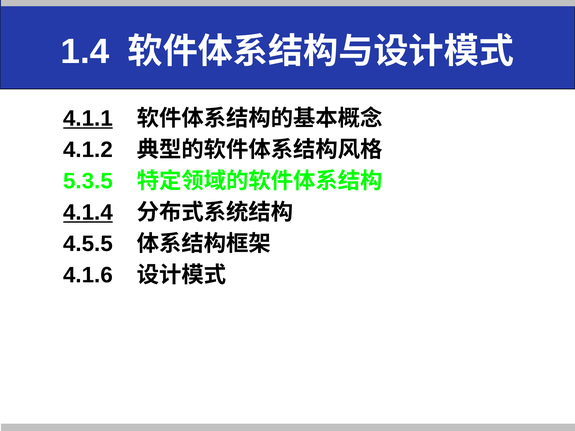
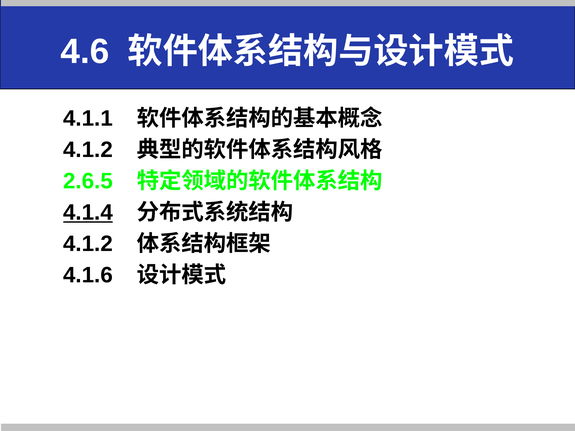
1.4: 1.4 -> 4.6 (85, 52)
4.1.1 underline: present -> none (88, 118)
5.3.5: 5.3.5 -> 2.6.5 (88, 181)
4.5.5: 4.5.5 -> 4.1.2 (88, 244)
